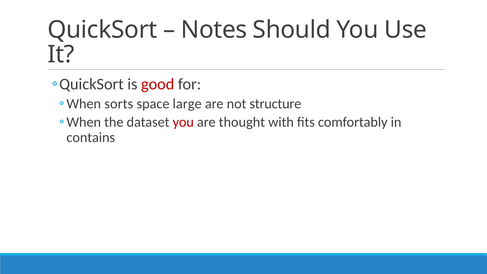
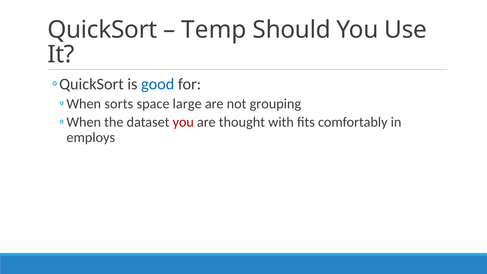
Notes: Notes -> Temp (214, 30)
good colour: red -> blue (158, 84)
structure: structure -> grouping (275, 104)
contains: contains -> employs (91, 137)
